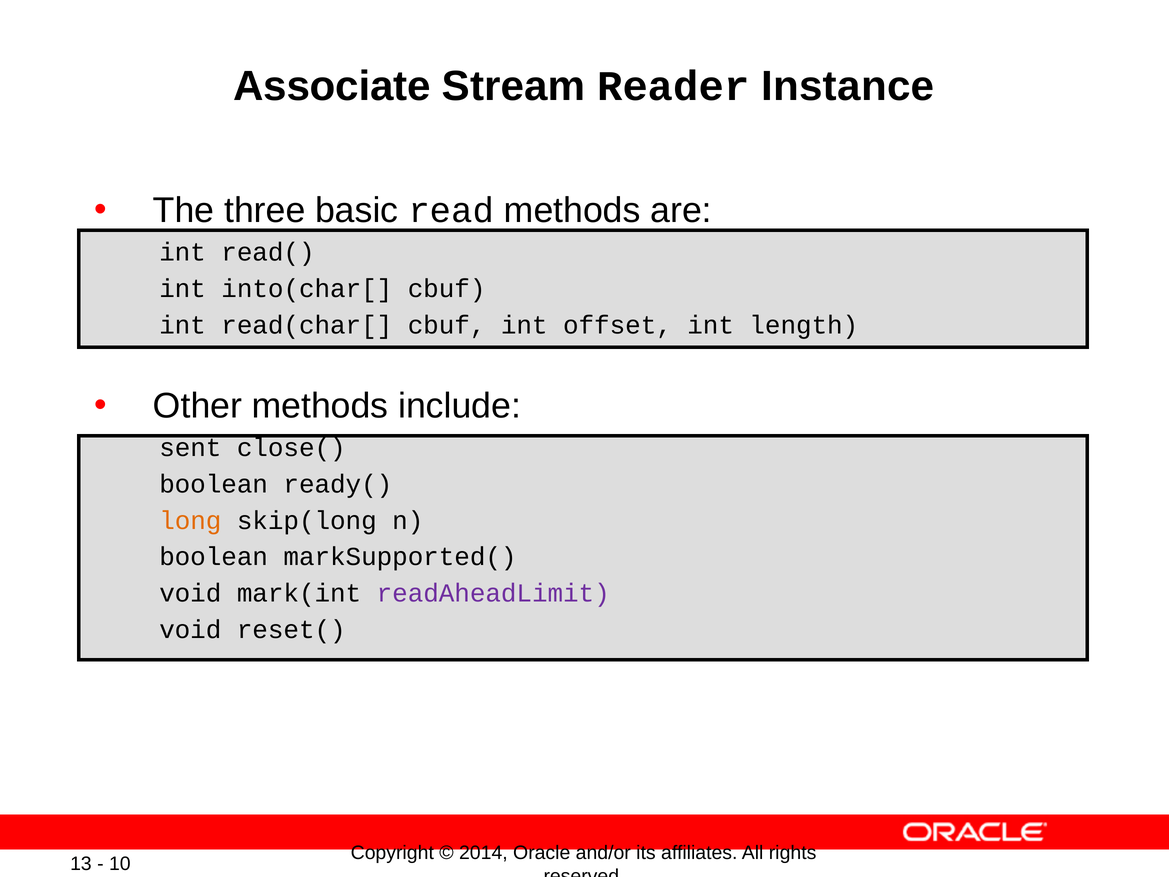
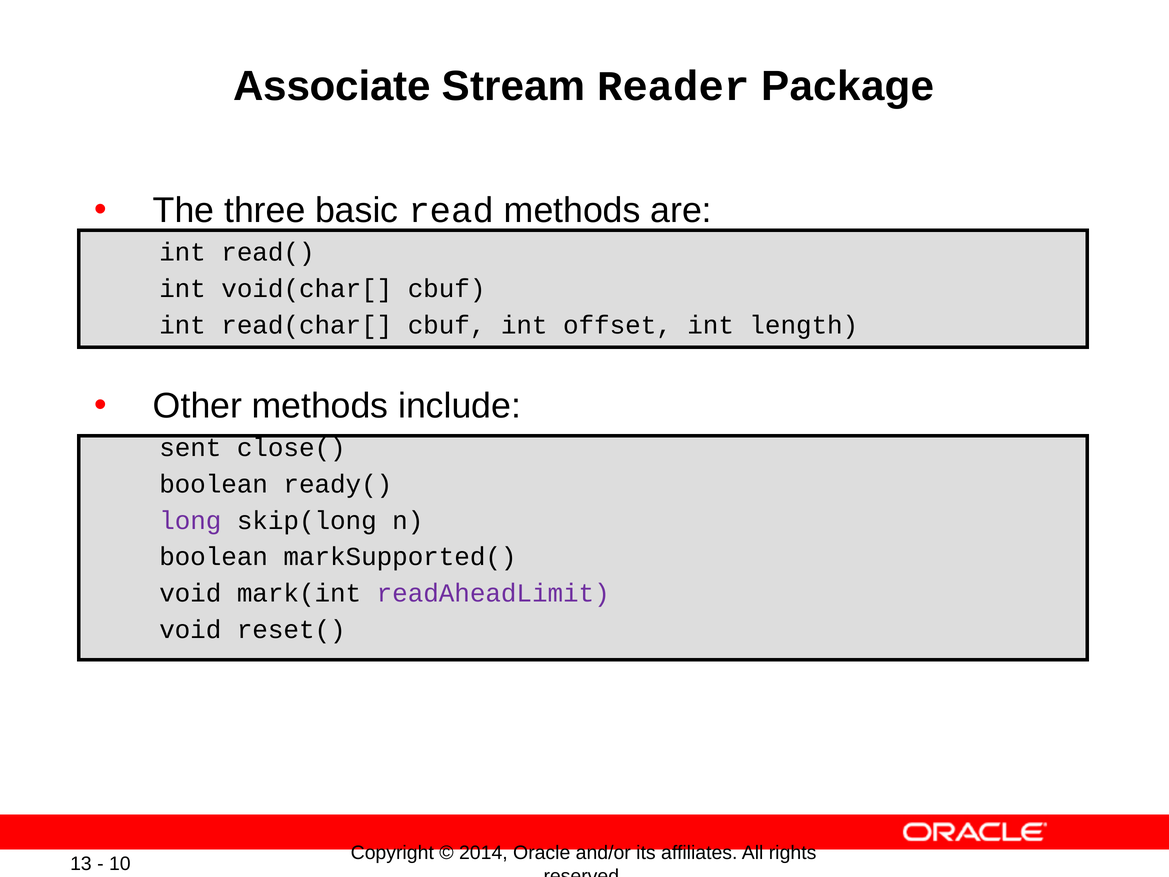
Instance: Instance -> Package (848, 86)
into(char[: into(char[ -> void(char[ (307, 289)
long colour: orange -> purple (190, 520)
